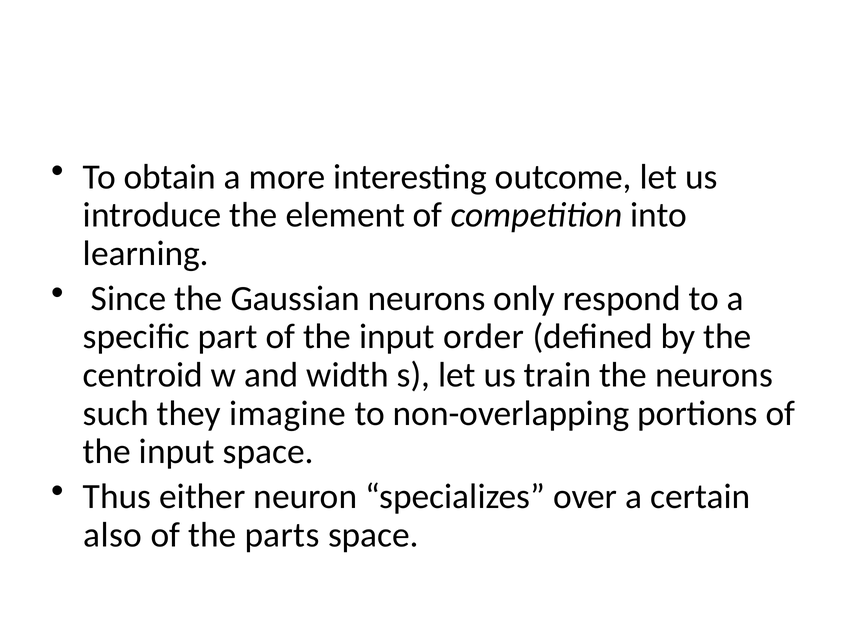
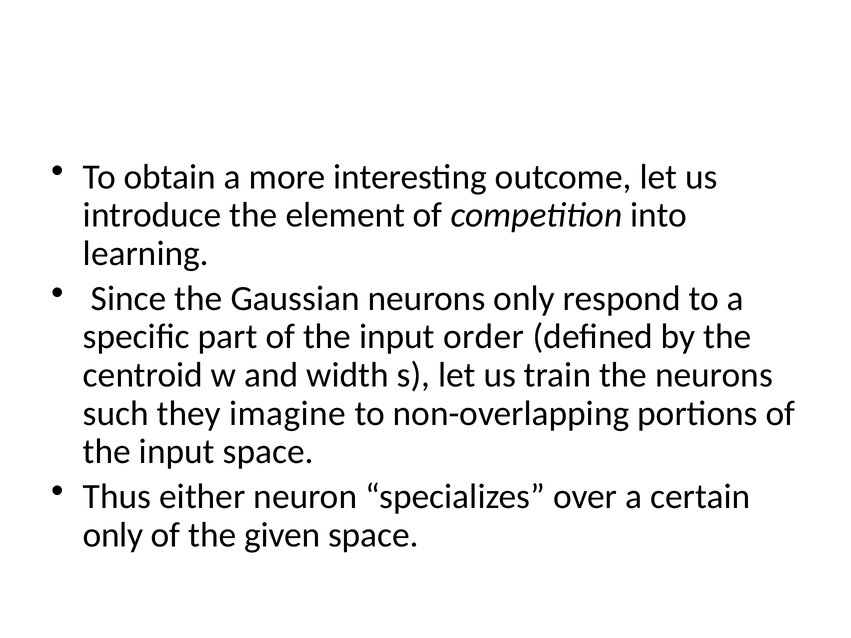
also: also -> only (113, 535)
parts: parts -> given (282, 535)
